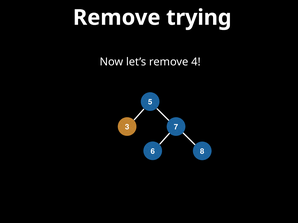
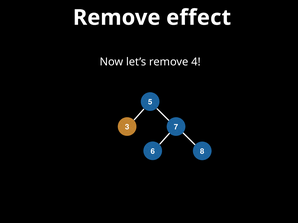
trying: trying -> effect (199, 18)
